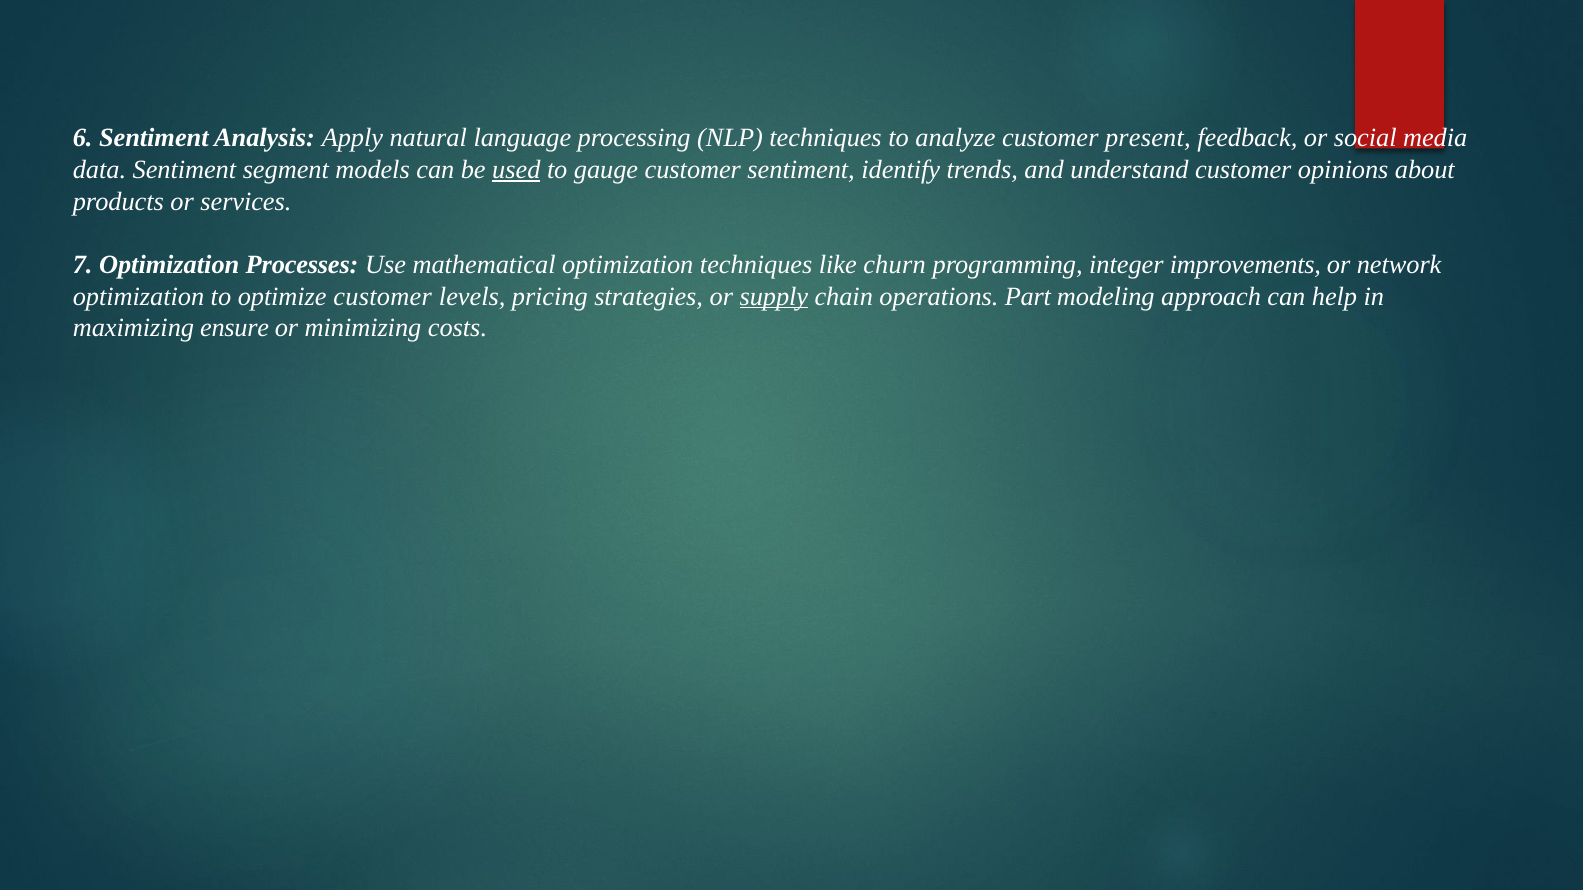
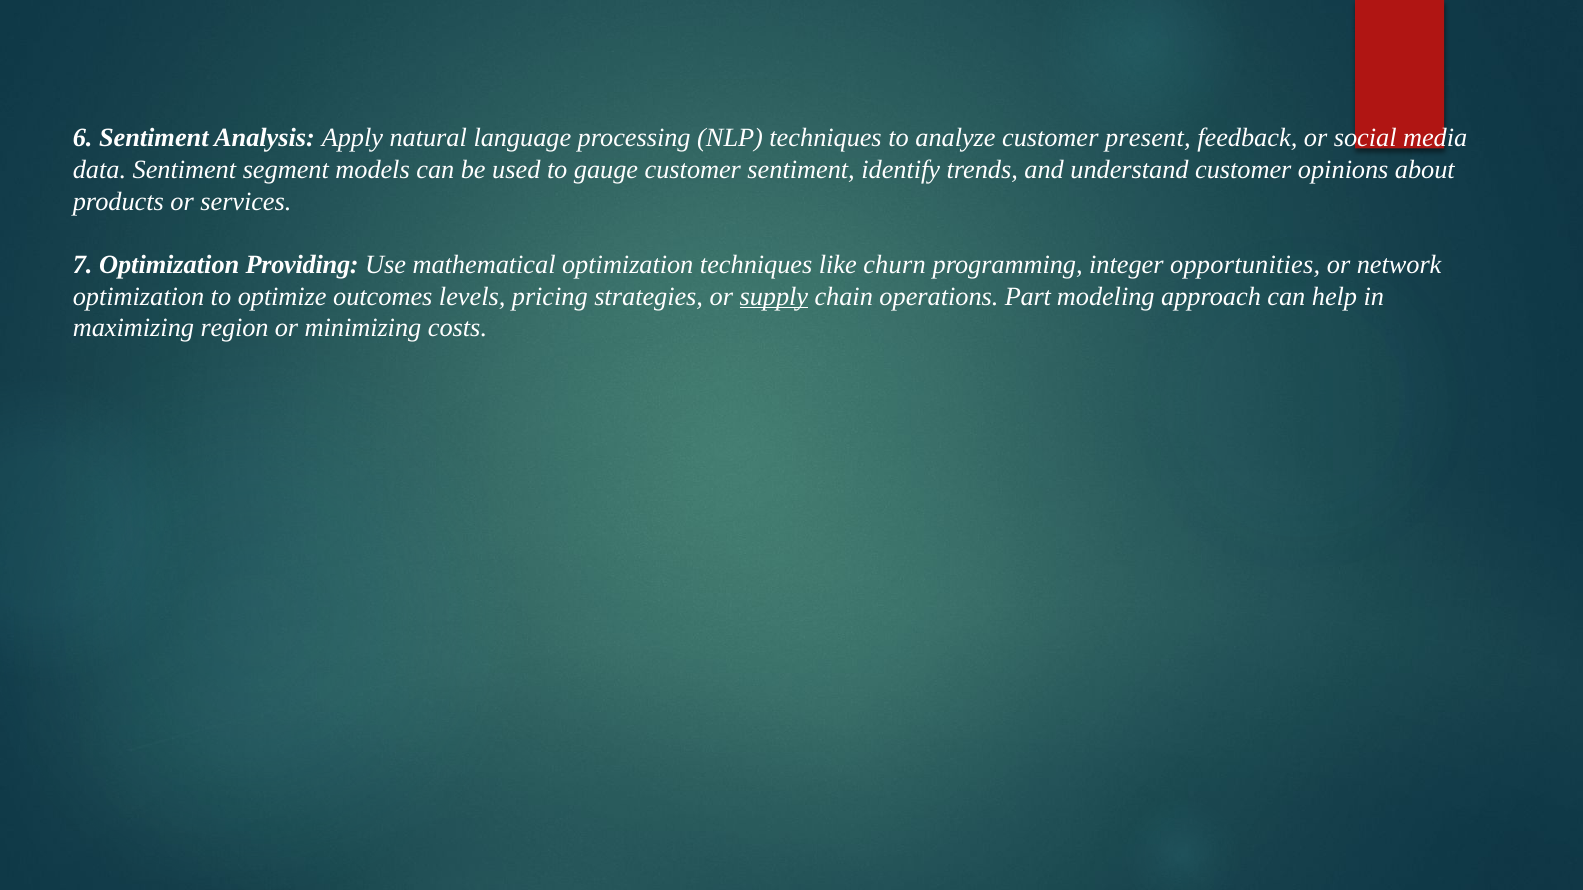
used underline: present -> none (516, 170)
Processes: Processes -> Providing (302, 265)
improvements: improvements -> opportunities (1245, 265)
optimize customer: customer -> outcomes (383, 296)
ensure: ensure -> region (235, 328)
